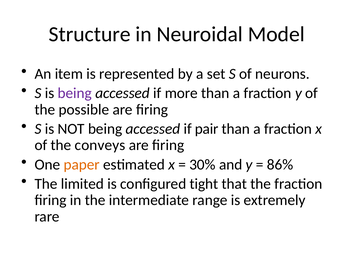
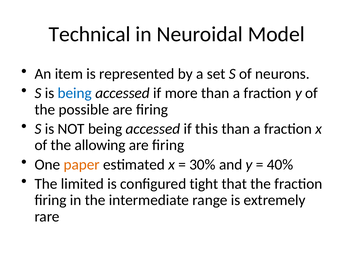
Structure: Structure -> Technical (90, 34)
being colour: purple -> blue (75, 93)
pair: pair -> this (207, 129)
conveys: conveys -> allowing (100, 145)
86%: 86% -> 40% (280, 165)
